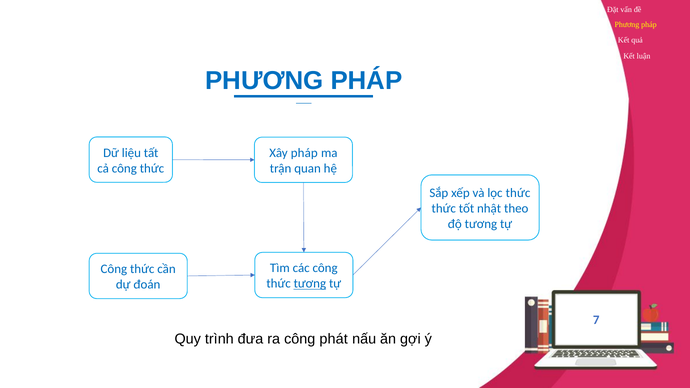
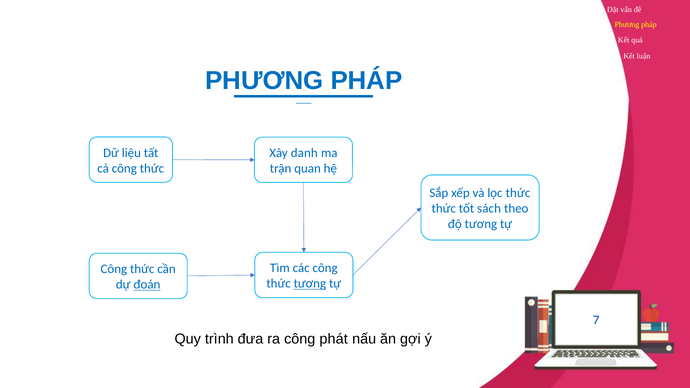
Xây pháp: pháp -> danh (304, 153)
nhật: nhật -> sách (489, 208)
đoán underline: none -> present (147, 285)
